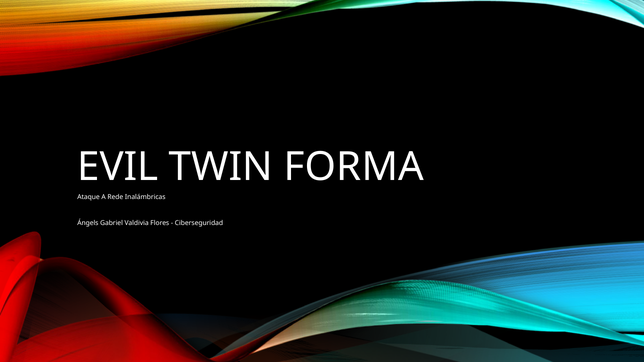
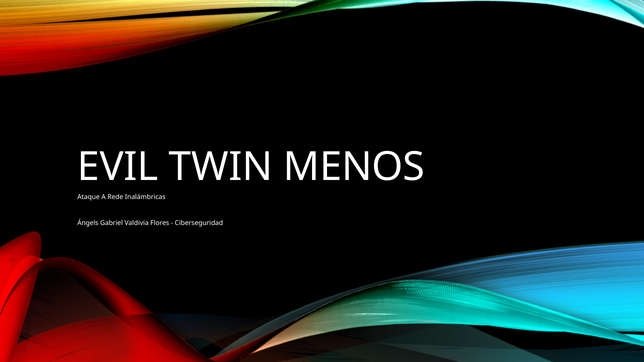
FORMA: FORMA -> MENOS (354, 167)
